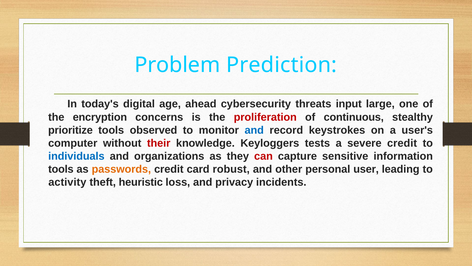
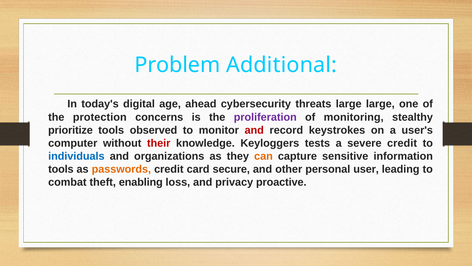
Prediction: Prediction -> Additional (282, 65)
threats input: input -> large (349, 104)
encryption: encryption -> protection (100, 117)
proliferation colour: red -> purple (265, 117)
continuous: continuous -> monitoring (354, 117)
and colour: blue -> red (254, 130)
can colour: red -> orange (263, 156)
robust: robust -> secure (231, 169)
activity: activity -> combat (67, 182)
heuristic: heuristic -> enabling (141, 182)
incidents: incidents -> proactive (281, 182)
